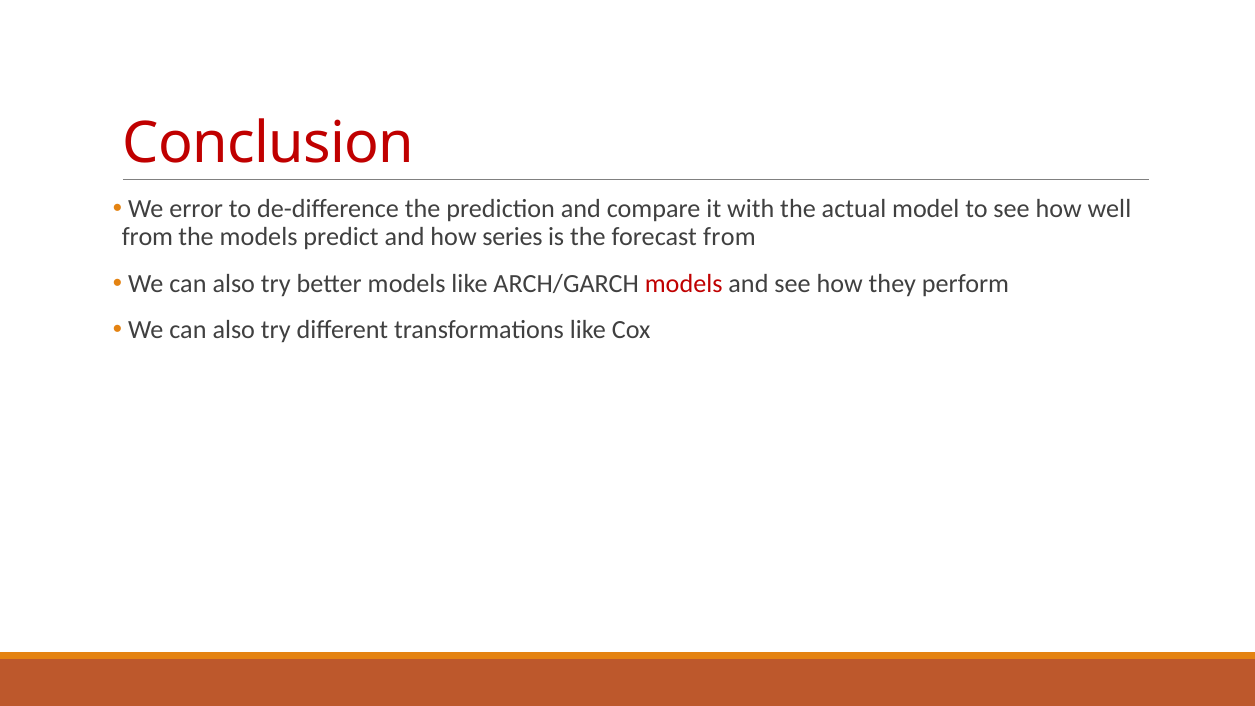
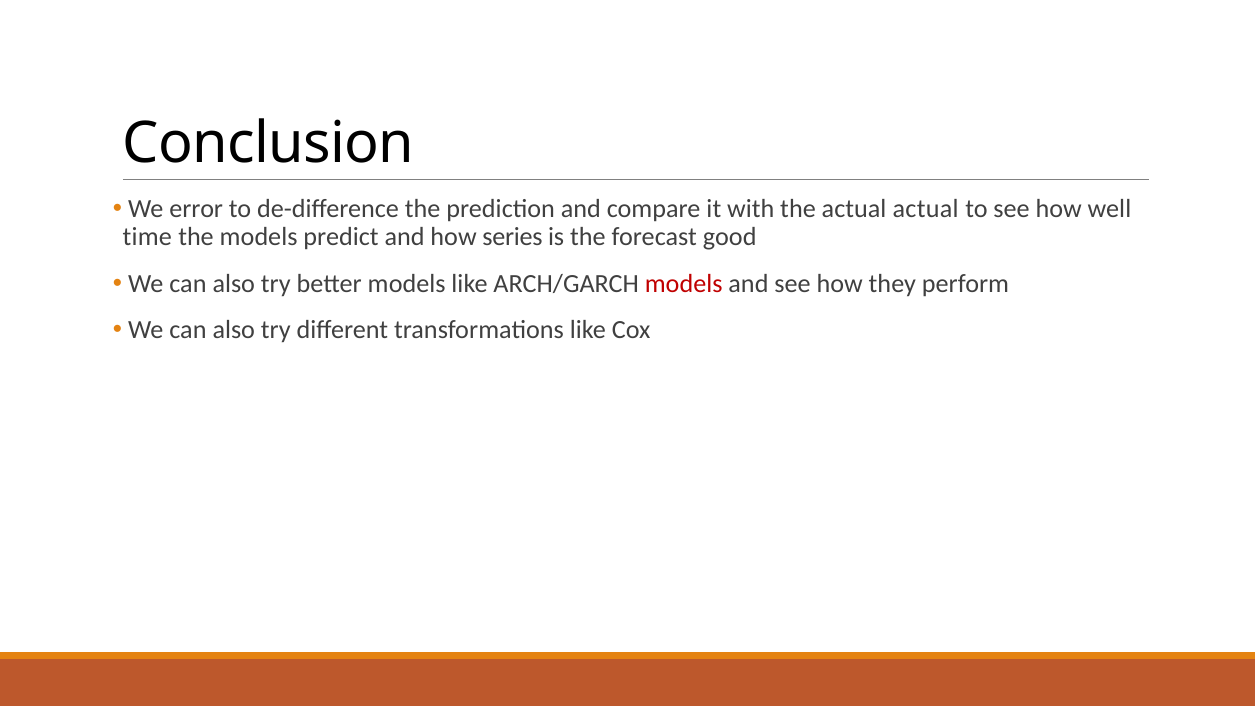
Conclusion colour: red -> black (268, 143)
actual model: model -> actual (926, 209)
from: from -> time (147, 237)
forecast from: from -> good (730, 237)
